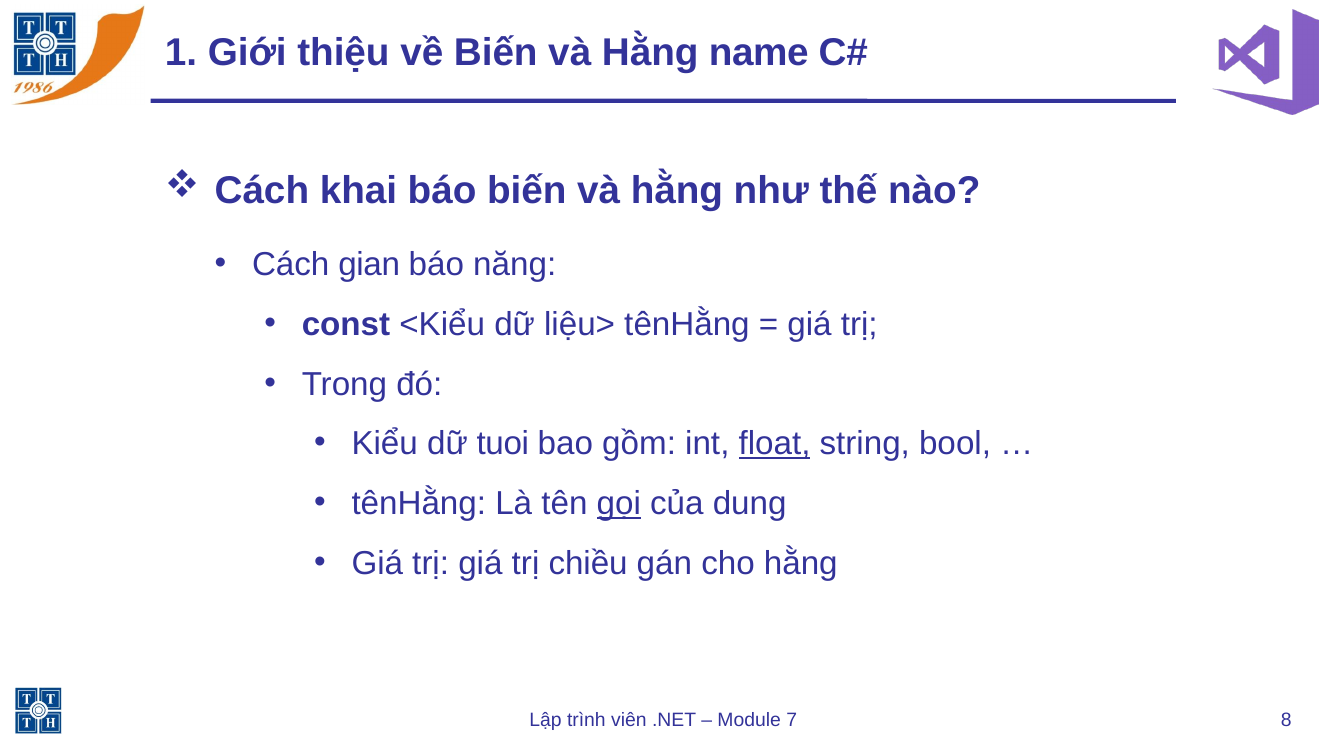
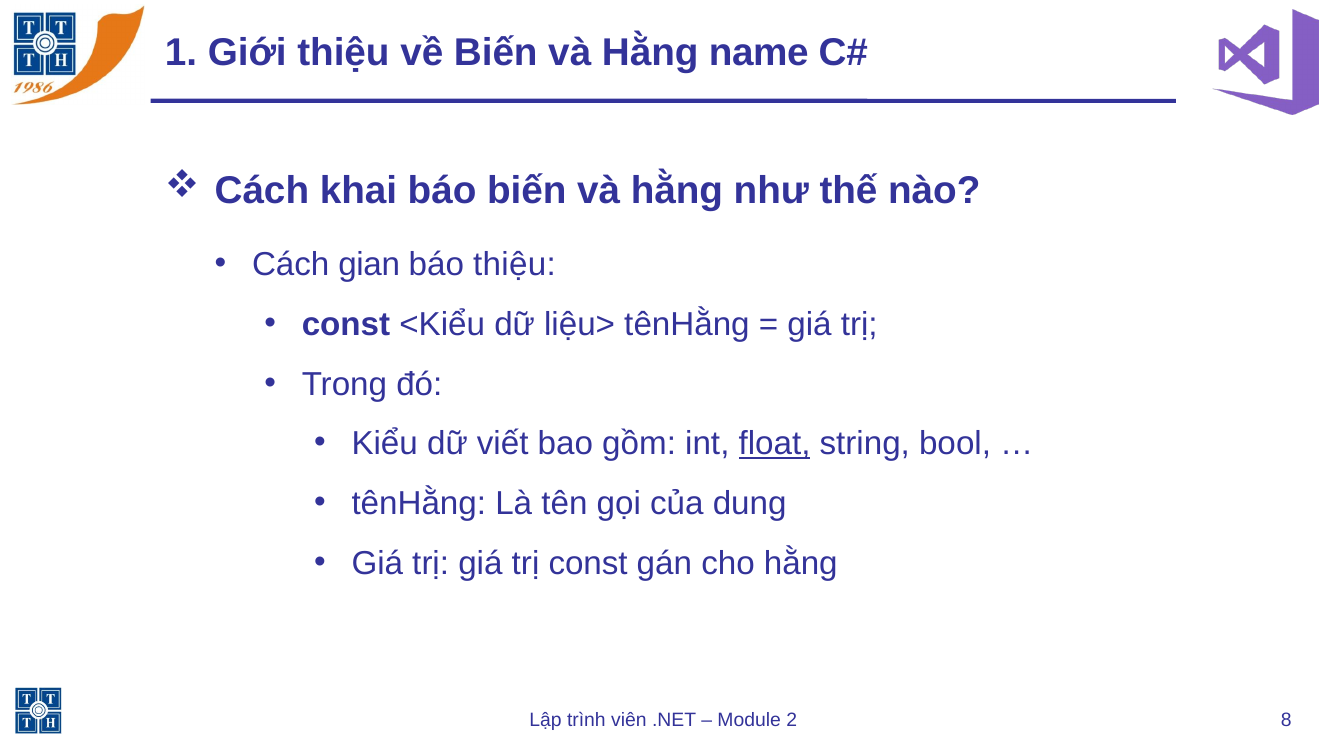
báo năng: năng -> thiệu (515, 265)
tuoi: tuoi -> viết (503, 444)
gọi underline: present -> none (619, 504)
trị chiều: chiều -> const (588, 564)
7: 7 -> 2 (792, 720)
